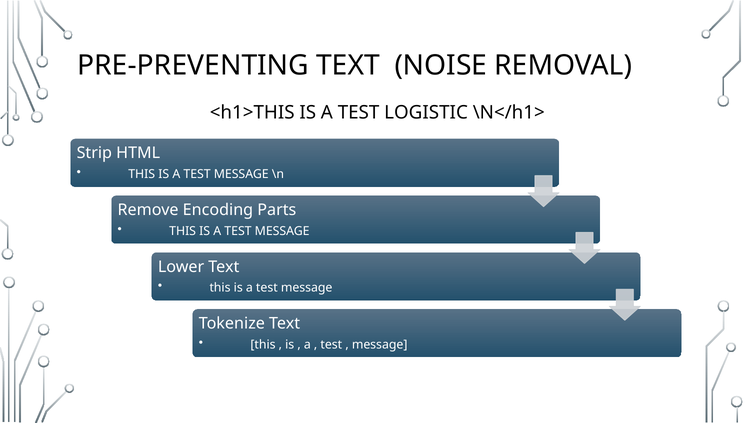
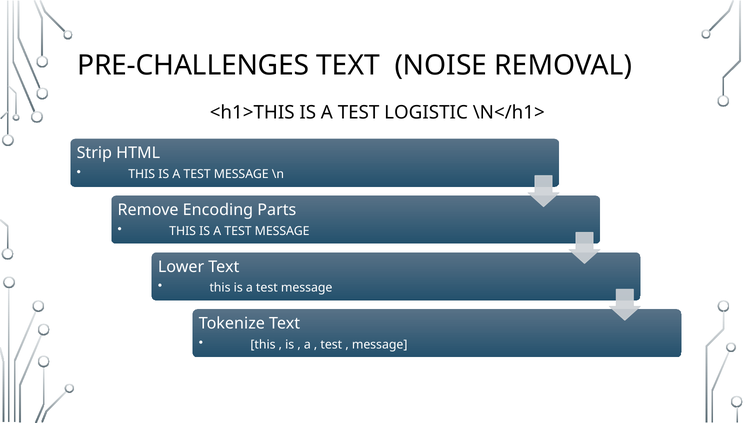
PRE-PREVENTING: PRE-PREVENTING -> PRE-CHALLENGES (193, 66)
